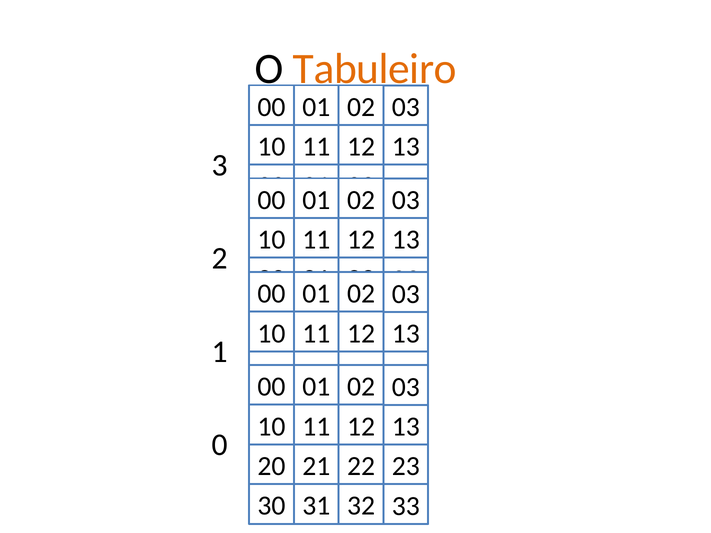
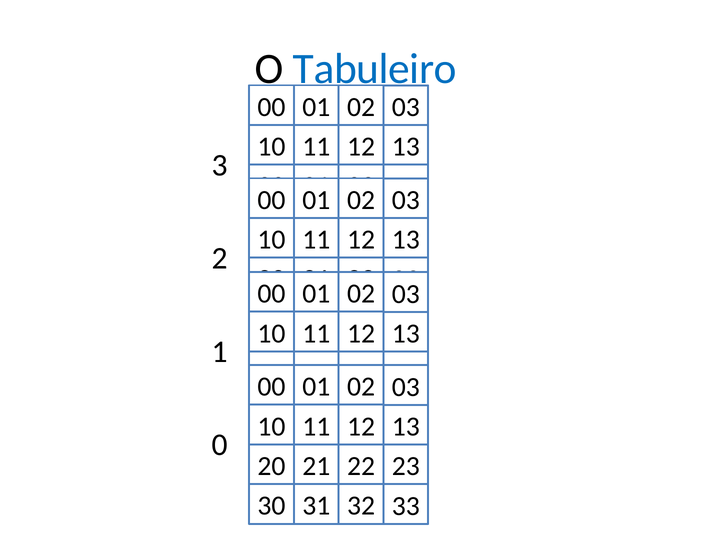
Tabuleiro colour: orange -> blue (375, 69)
